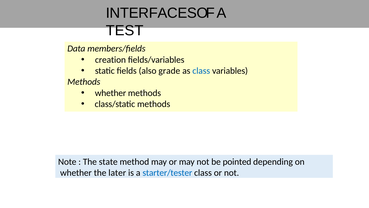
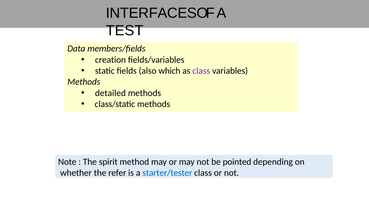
grade: grade -> which (169, 71)
class colour: blue -> purple (201, 71)
whether: whether -> detailed (110, 93)
state: state -> spirit (108, 161)
later: later -> refer (117, 173)
